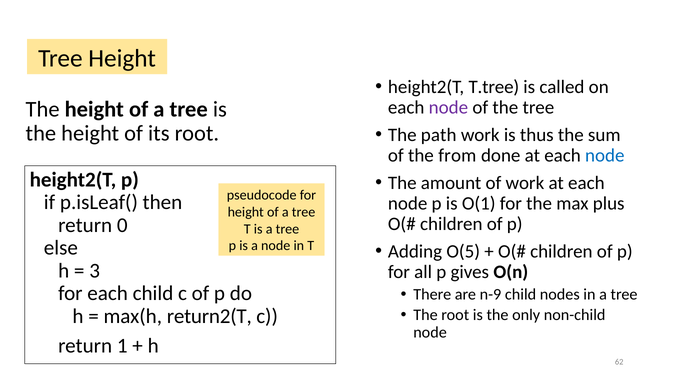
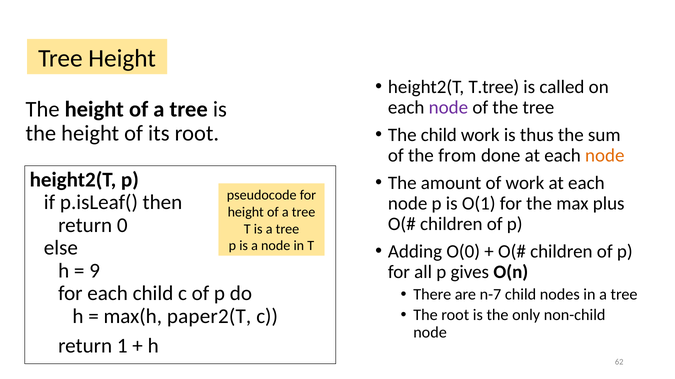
The path: path -> child (439, 135)
node colour: blue -> orange (605, 156)
O(5: O(5 -> O(0 (463, 252)
3: 3 -> 9 (95, 271)
n-9: n-9 -> n-7 (490, 295)
return2(T: return2(T -> paper2(T (209, 317)
